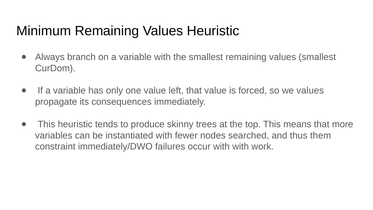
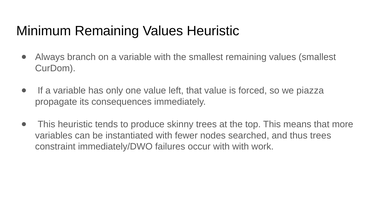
we values: values -> piazza (310, 91)
thus them: them -> trees (321, 135)
